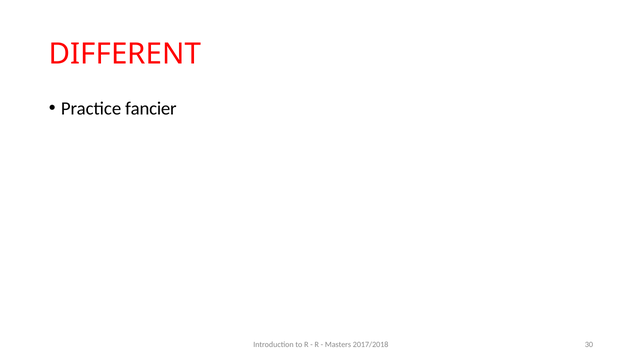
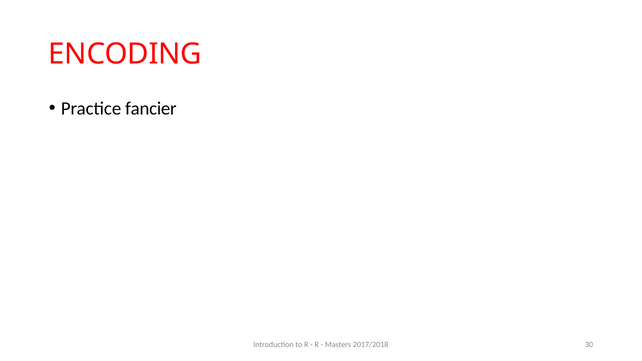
DIFFERENT: DIFFERENT -> ENCODING (125, 54)
